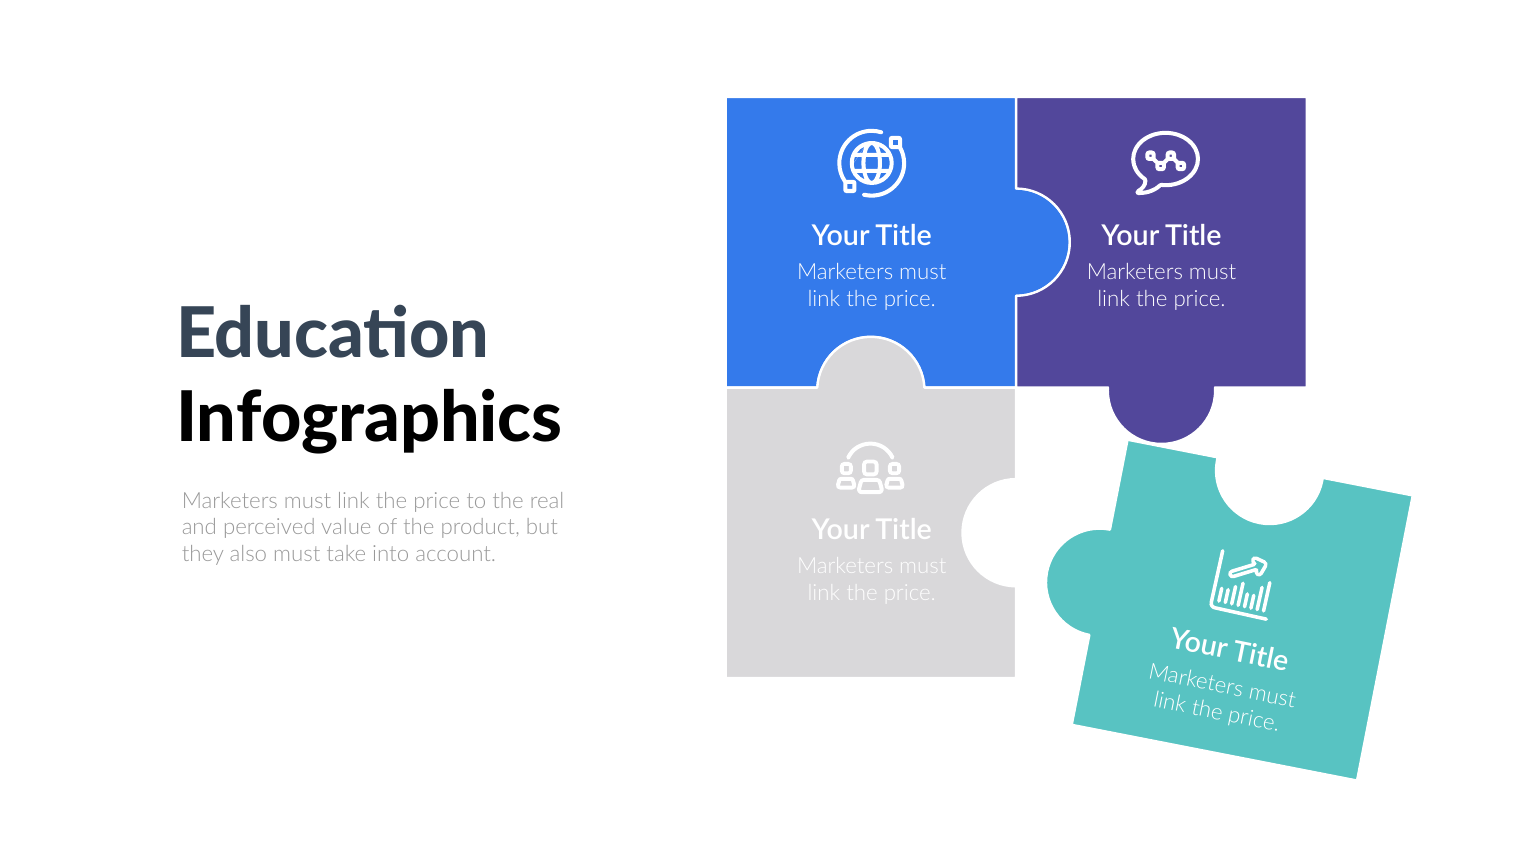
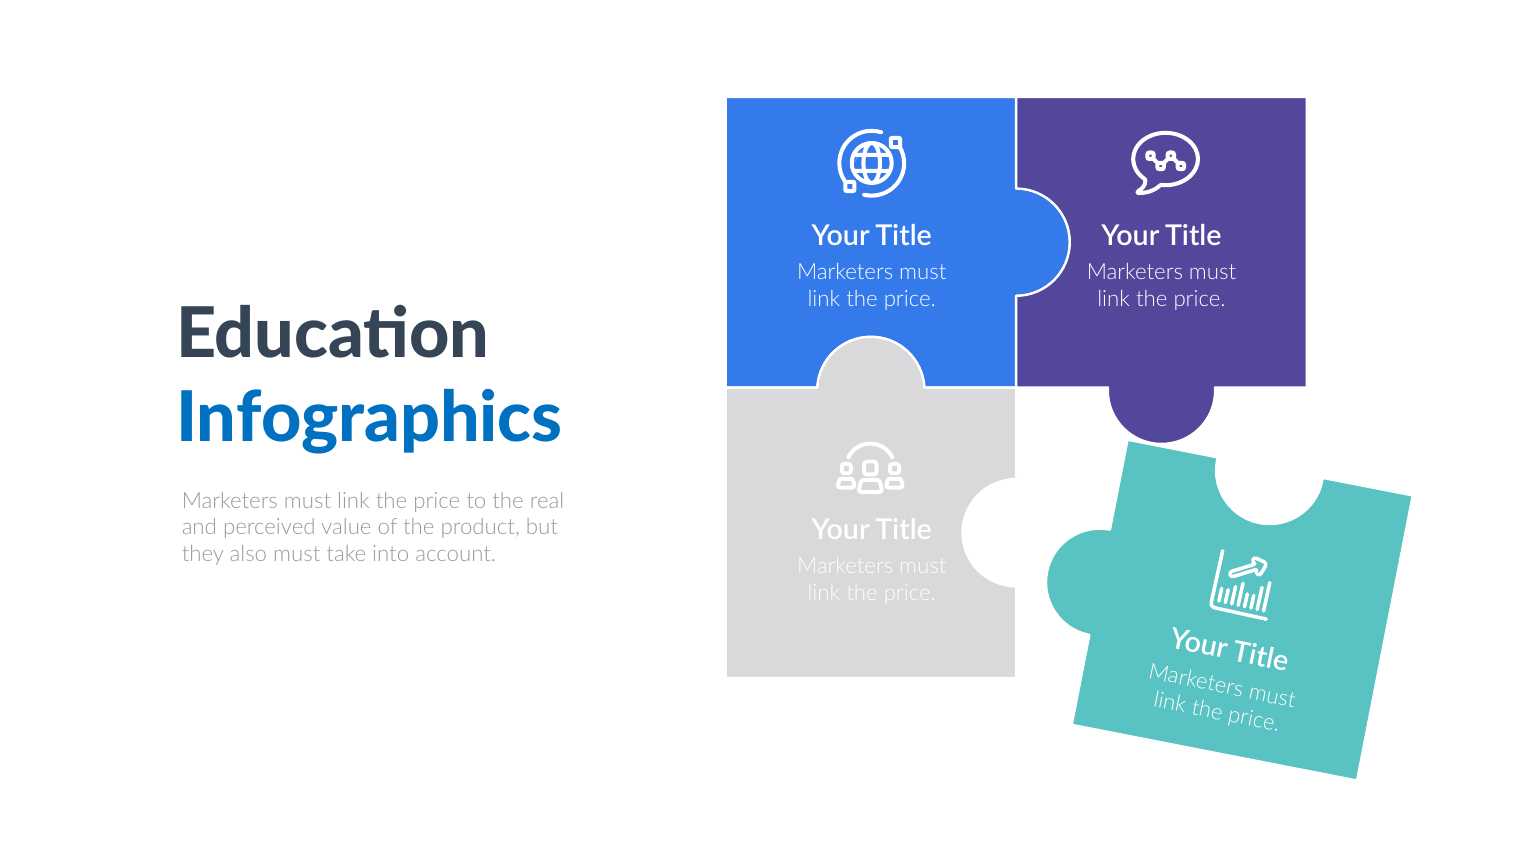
Infographics colour: black -> blue (369, 418)
